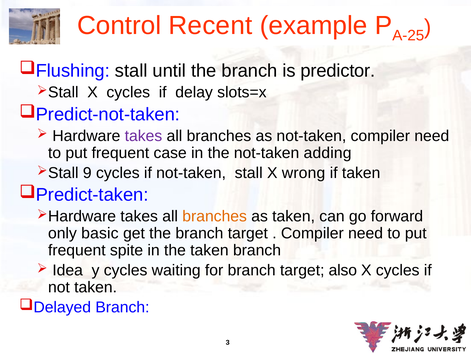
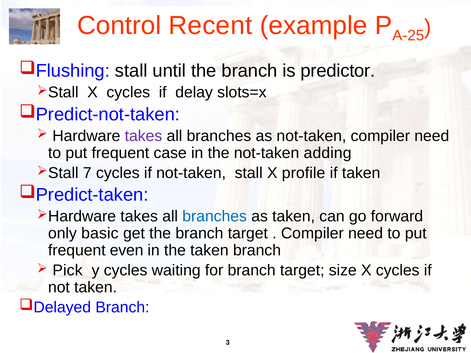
9: 9 -> 7 (87, 173)
wrong: wrong -> profile (304, 173)
branches colour: orange -> blue (215, 217)
spite: spite -> even (127, 251)
Idea: Idea -> Pick (68, 271)
also: also -> size (343, 271)
